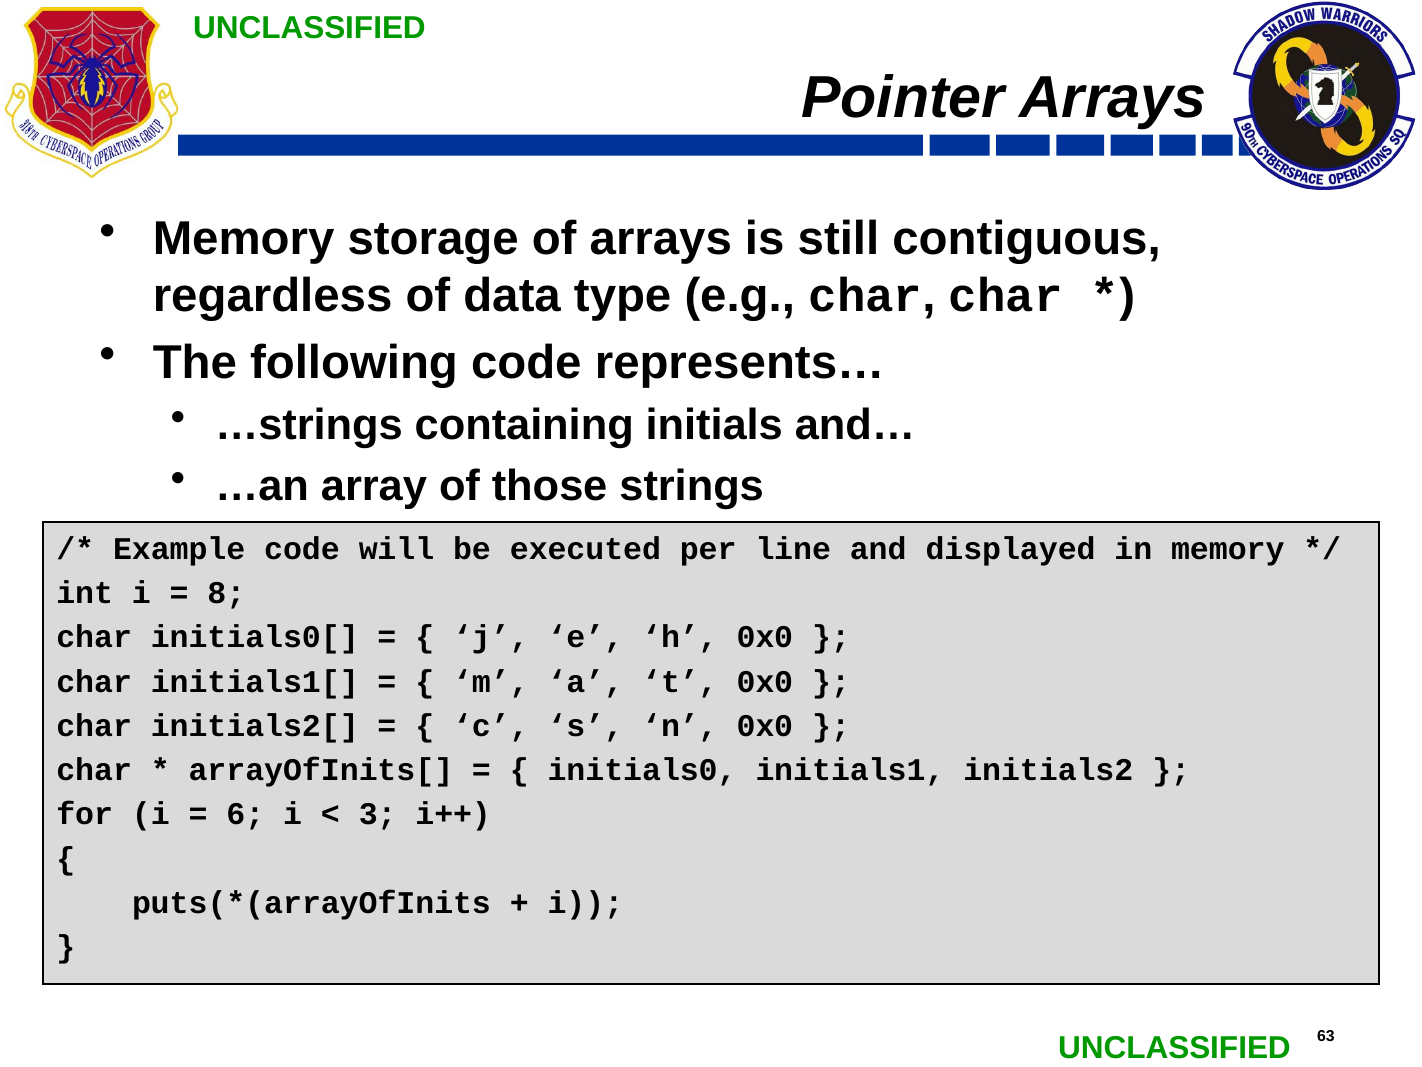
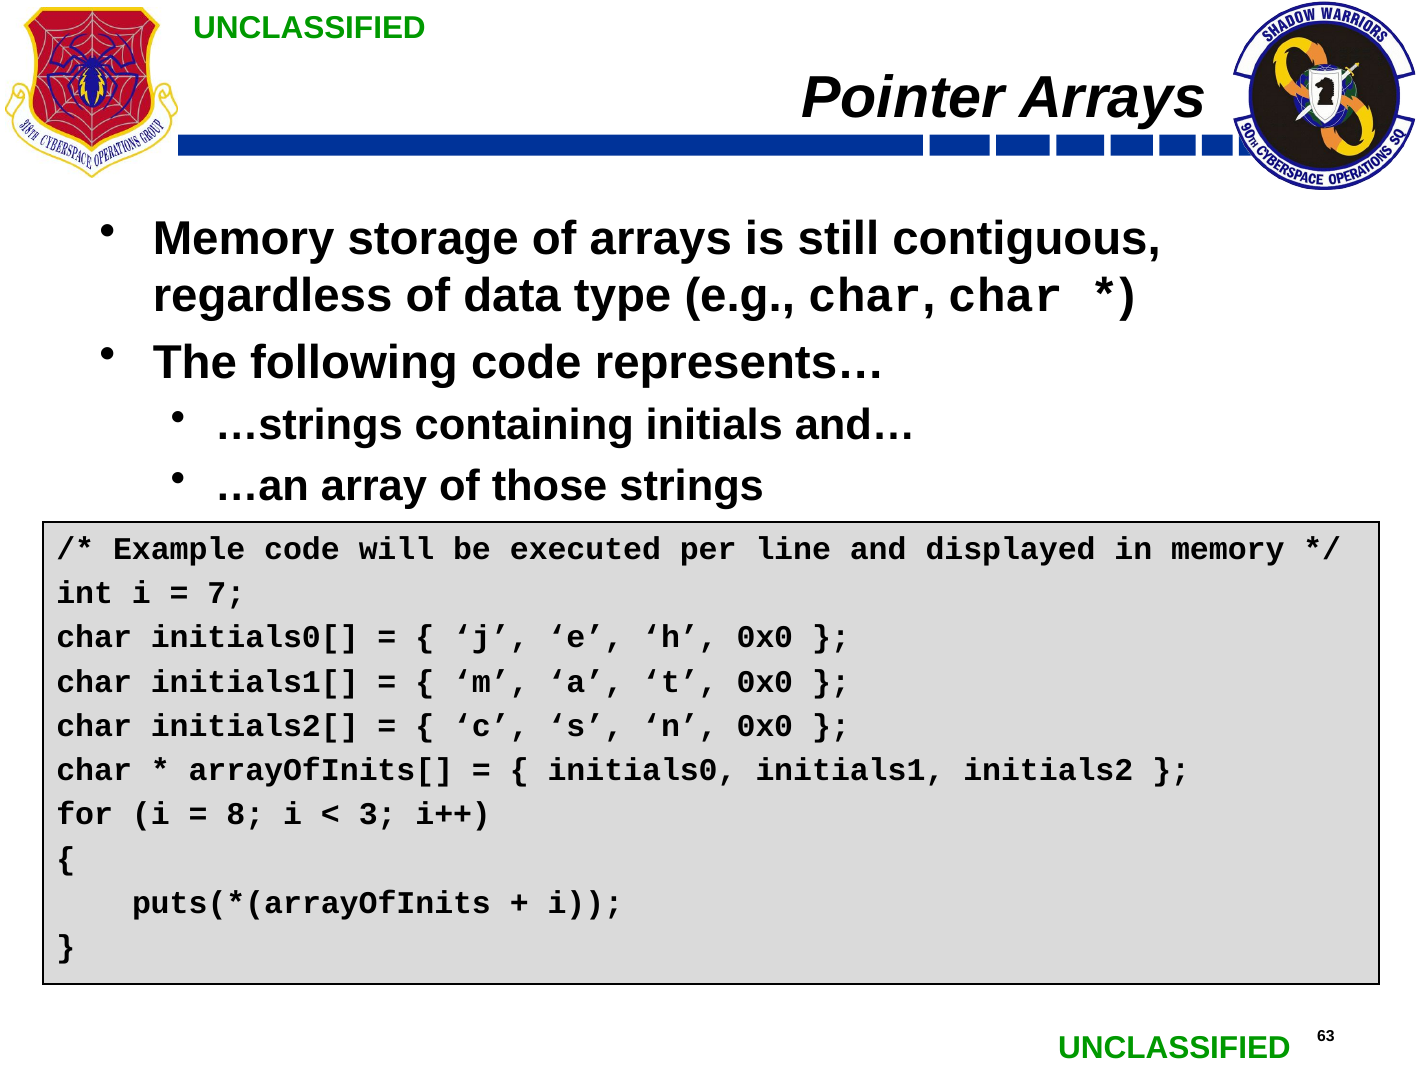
8: 8 -> 7 (226, 593)
6: 6 -> 8 (245, 814)
